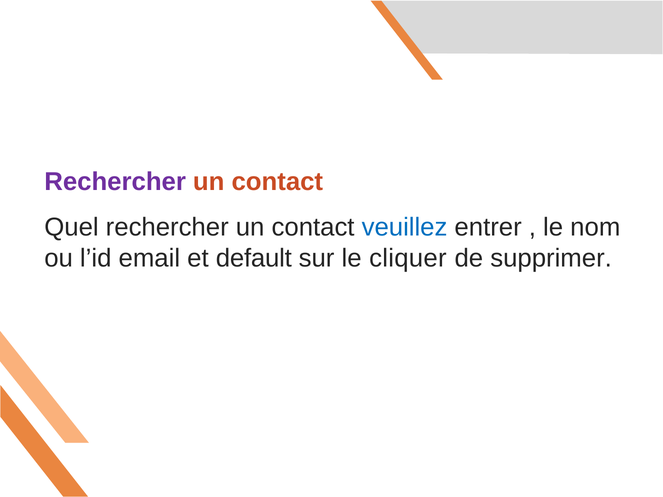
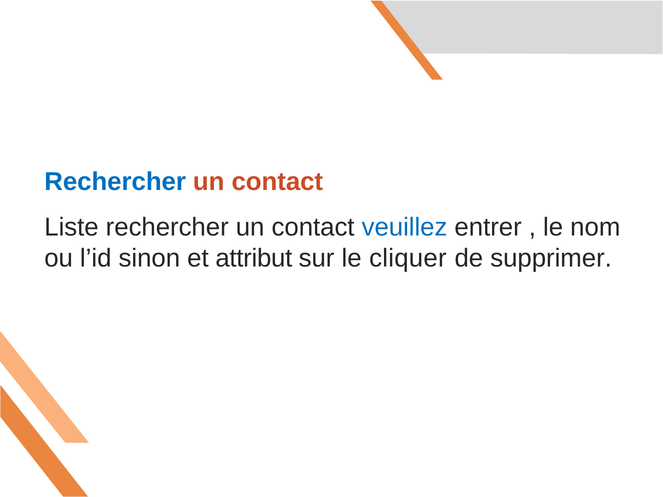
Rechercher colour: purple -> blue (115, 182)
Quel: Quel -> Liste (72, 227)
email: email -> sinon (149, 258)
default: default -> attribut (254, 258)
